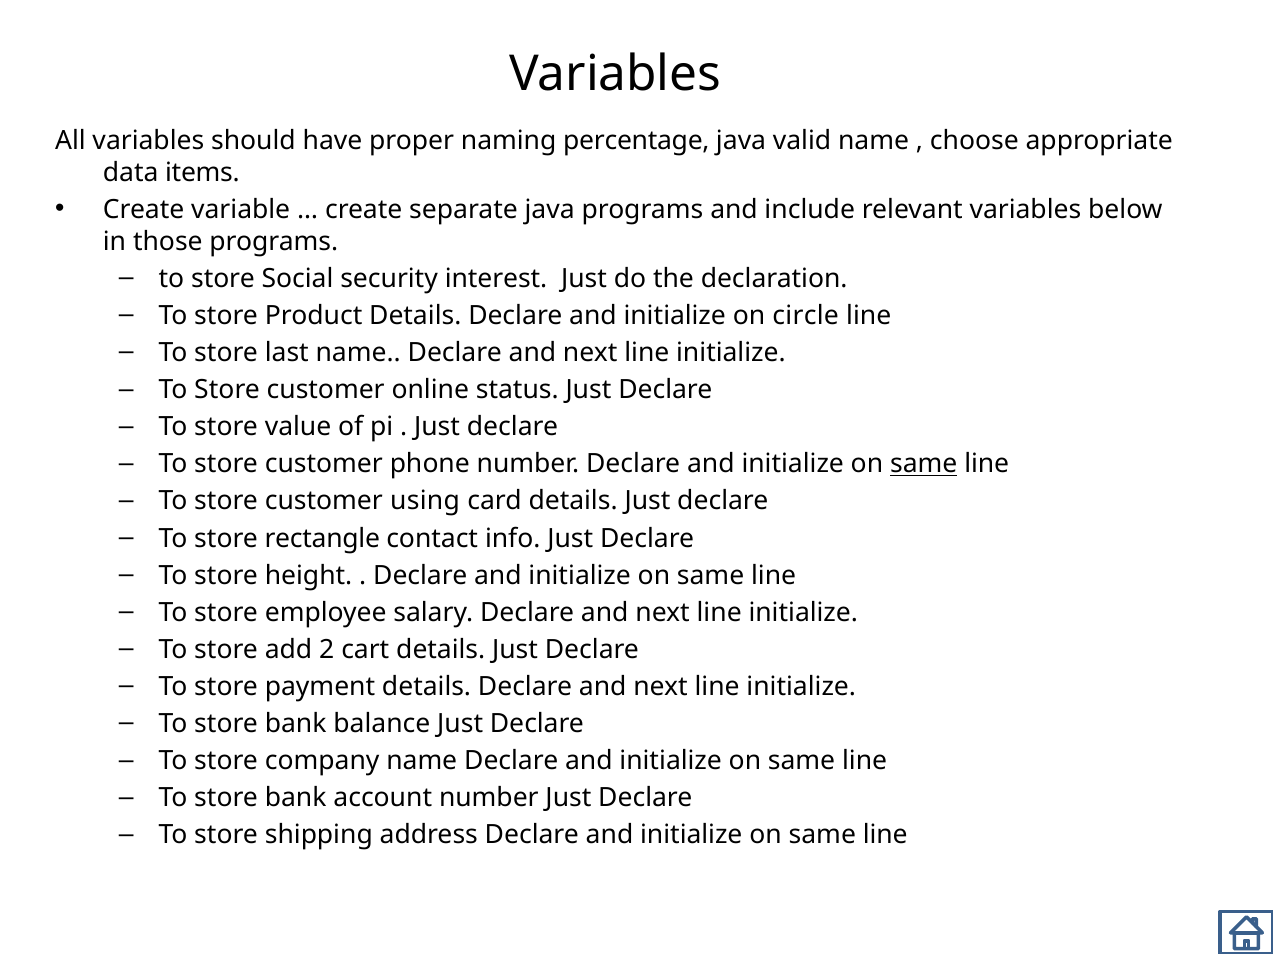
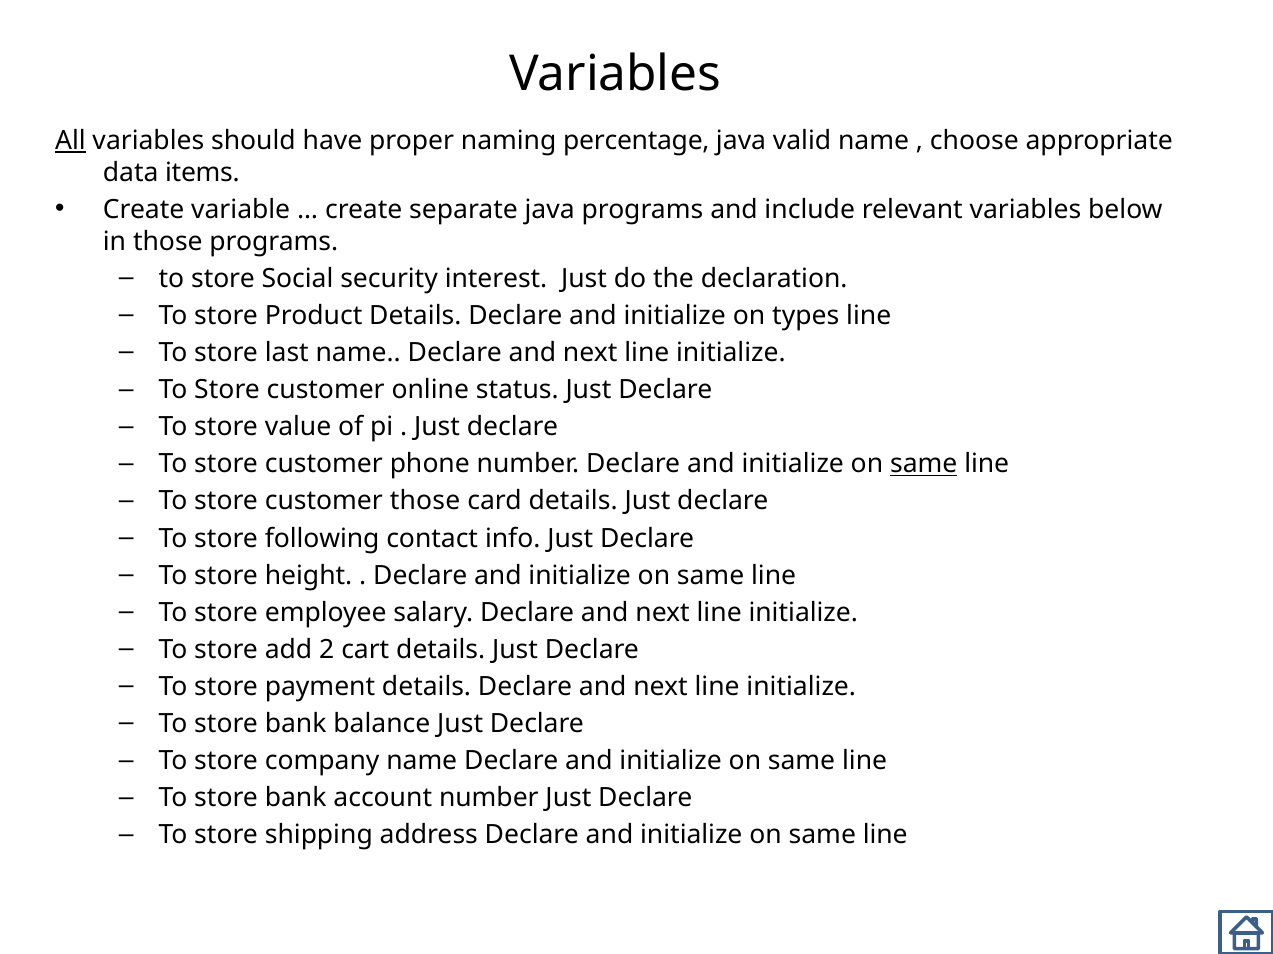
All underline: none -> present (70, 141)
circle: circle -> types (806, 316)
customer using: using -> those (425, 502)
rectangle: rectangle -> following (322, 539)
